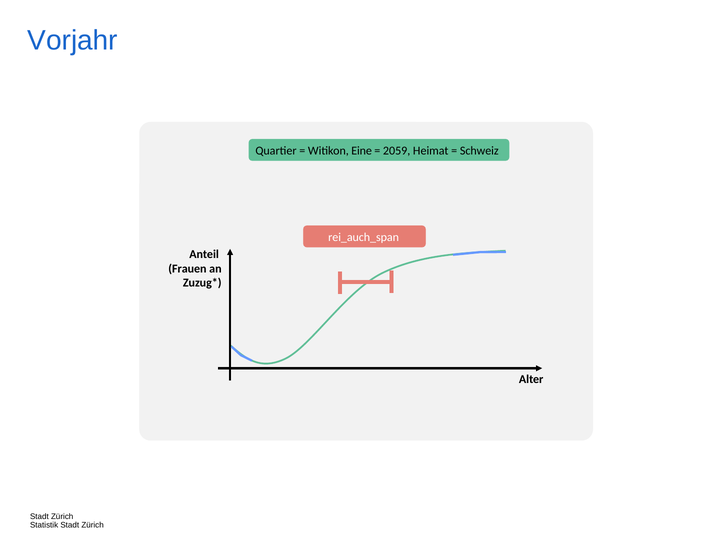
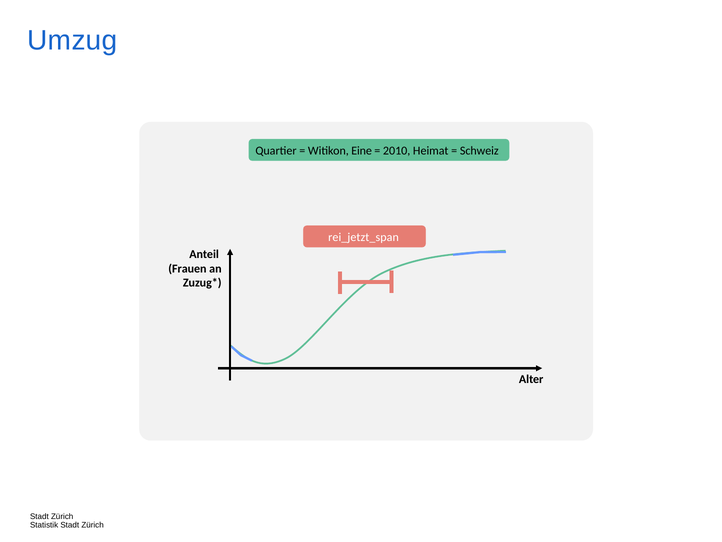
Vorjahr: Vorjahr -> Umzug (72, 40)
2059: 2059 -> 2010 (397, 151)
rei_auch_span: rei_auch_span -> rei_jetzt_span (364, 237)
